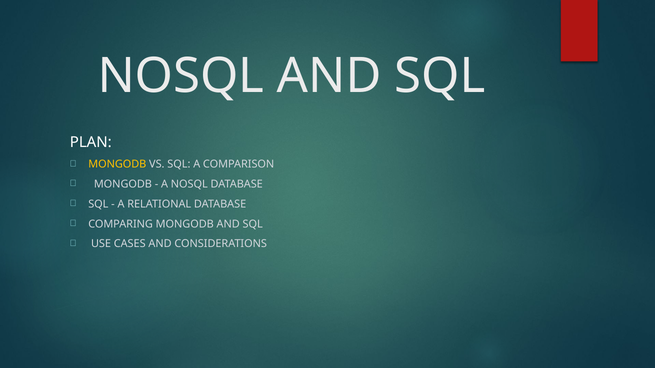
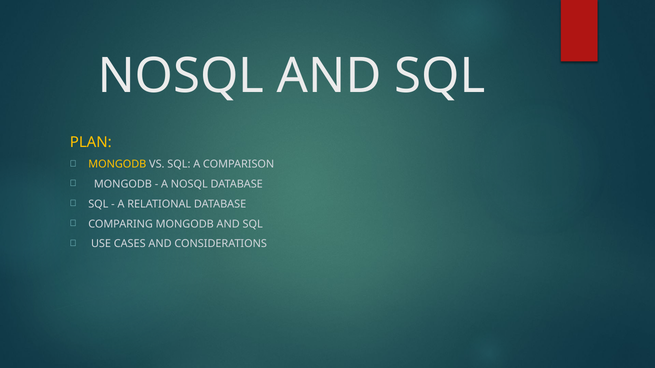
PLAN colour: white -> yellow (91, 142)
